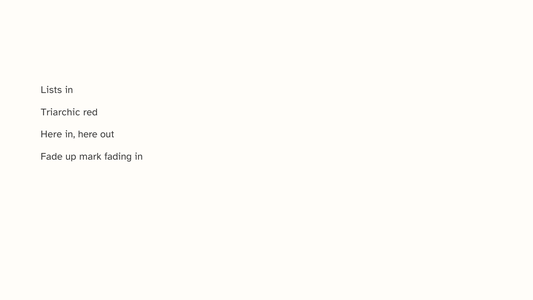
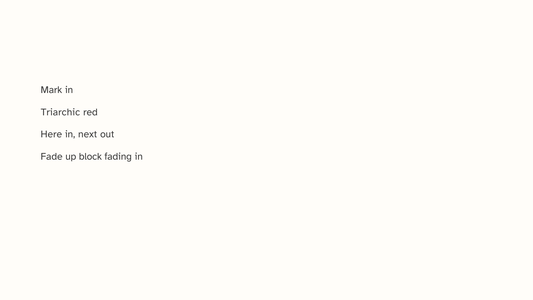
Lists: Lists -> Mark (51, 90)
in here: here -> next (88, 134)
mark: mark -> block (90, 156)
